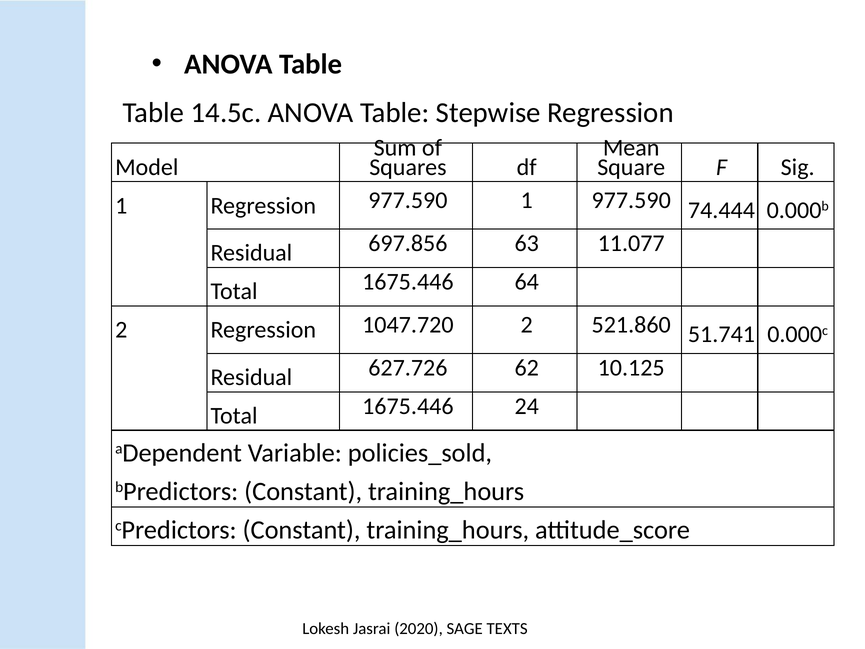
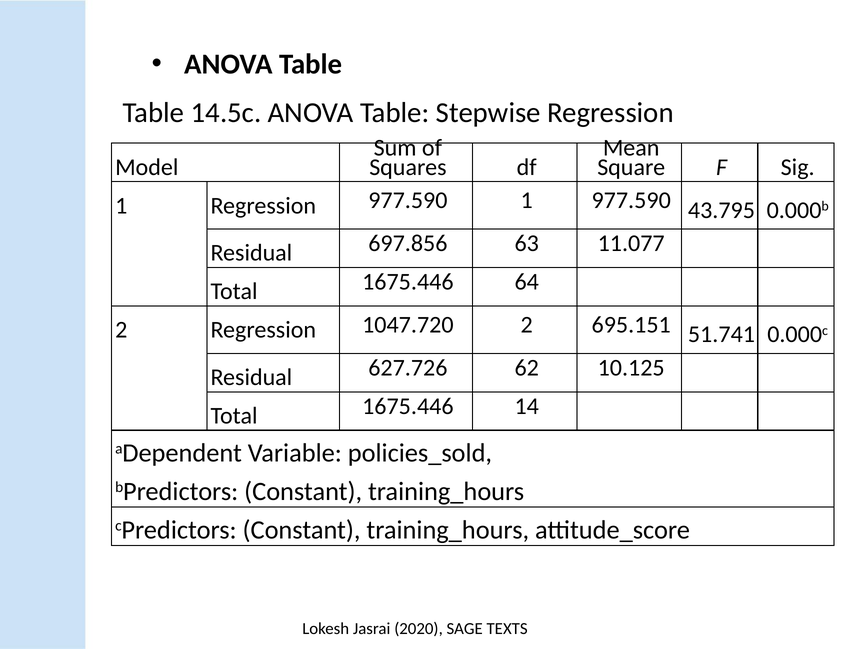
74.444: 74.444 -> 43.795 (721, 210)
521.860: 521.860 -> 695.151 (631, 325)
24: 24 -> 14 (527, 406)
